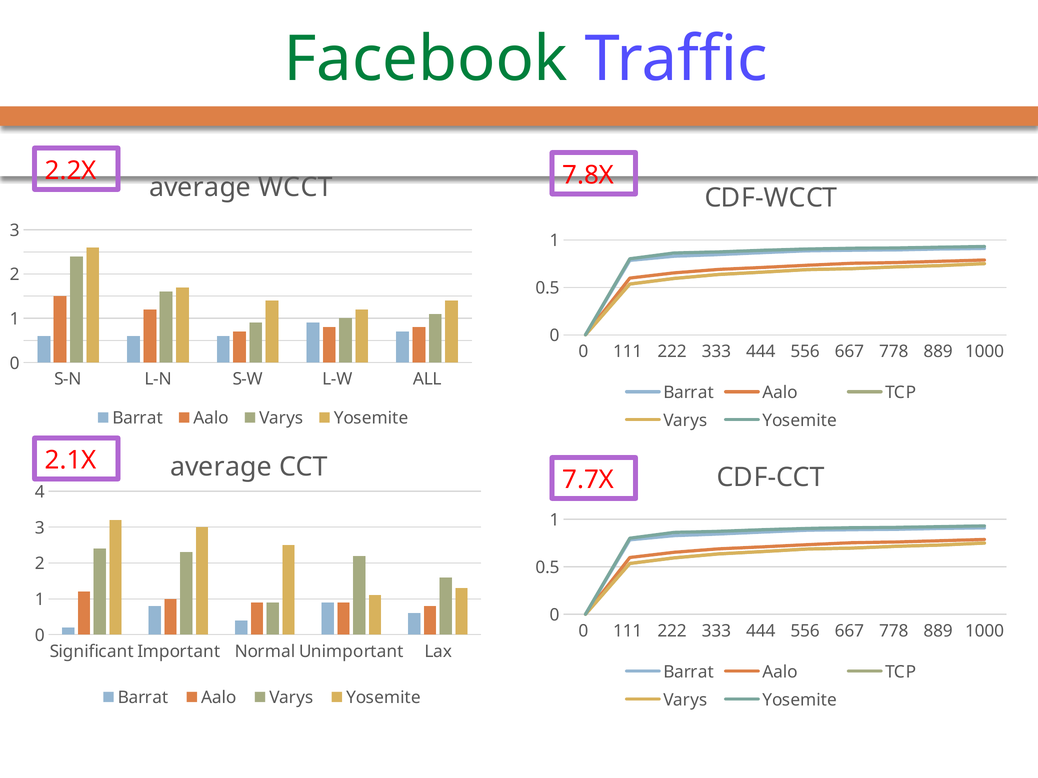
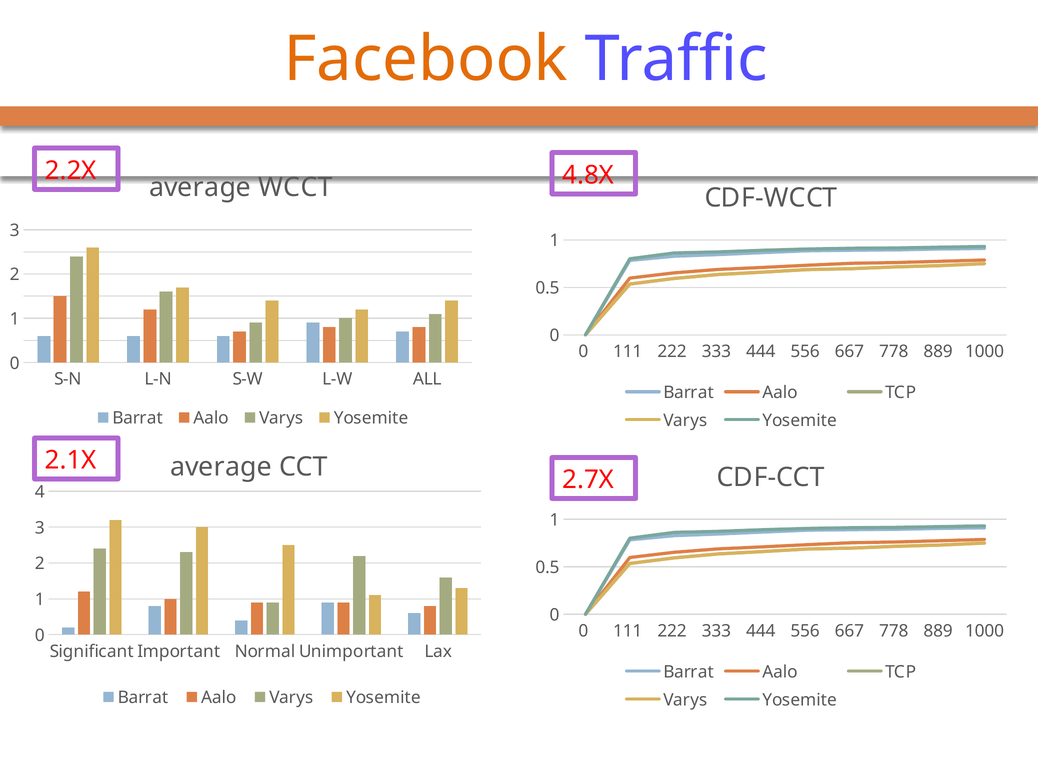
Facebook colour: green -> orange (426, 59)
7.8X: 7.8X -> 4.8X (588, 175)
7.7X: 7.7X -> 2.7X (588, 480)
